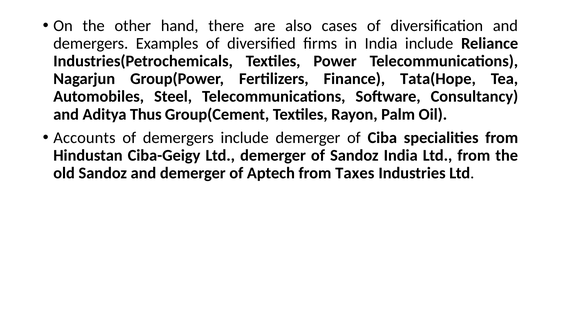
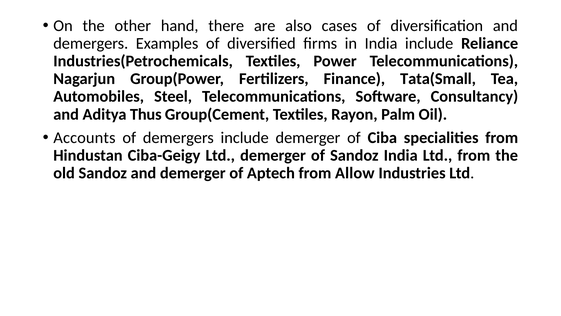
Tata(Hope: Tata(Hope -> Tata(Small (438, 79)
Taxes: Taxes -> Allow (355, 173)
